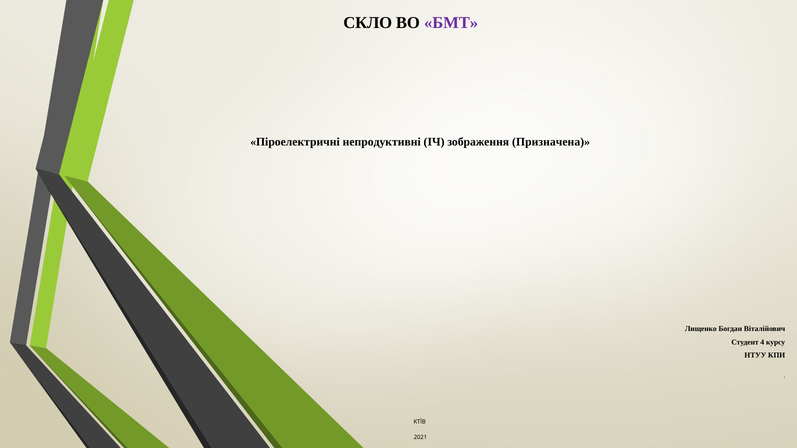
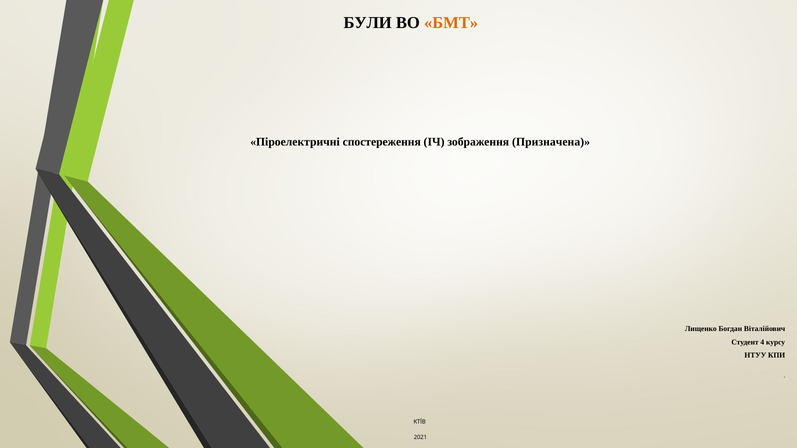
СКЛО: СКЛО -> БУЛИ (368, 23)
БМТ colour: purple -> orange (451, 23)
непродуктивні: непродуктивні -> спостереження (382, 142)
